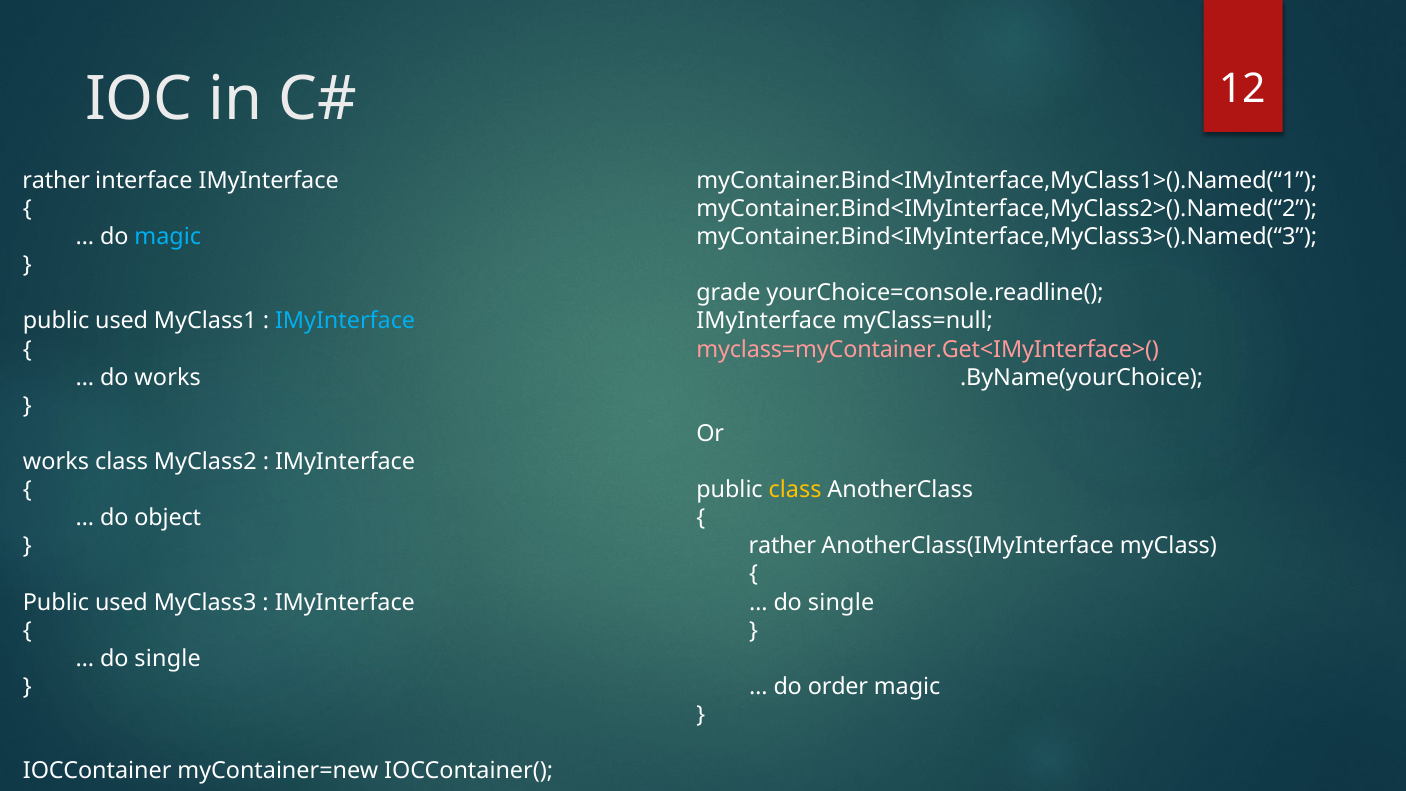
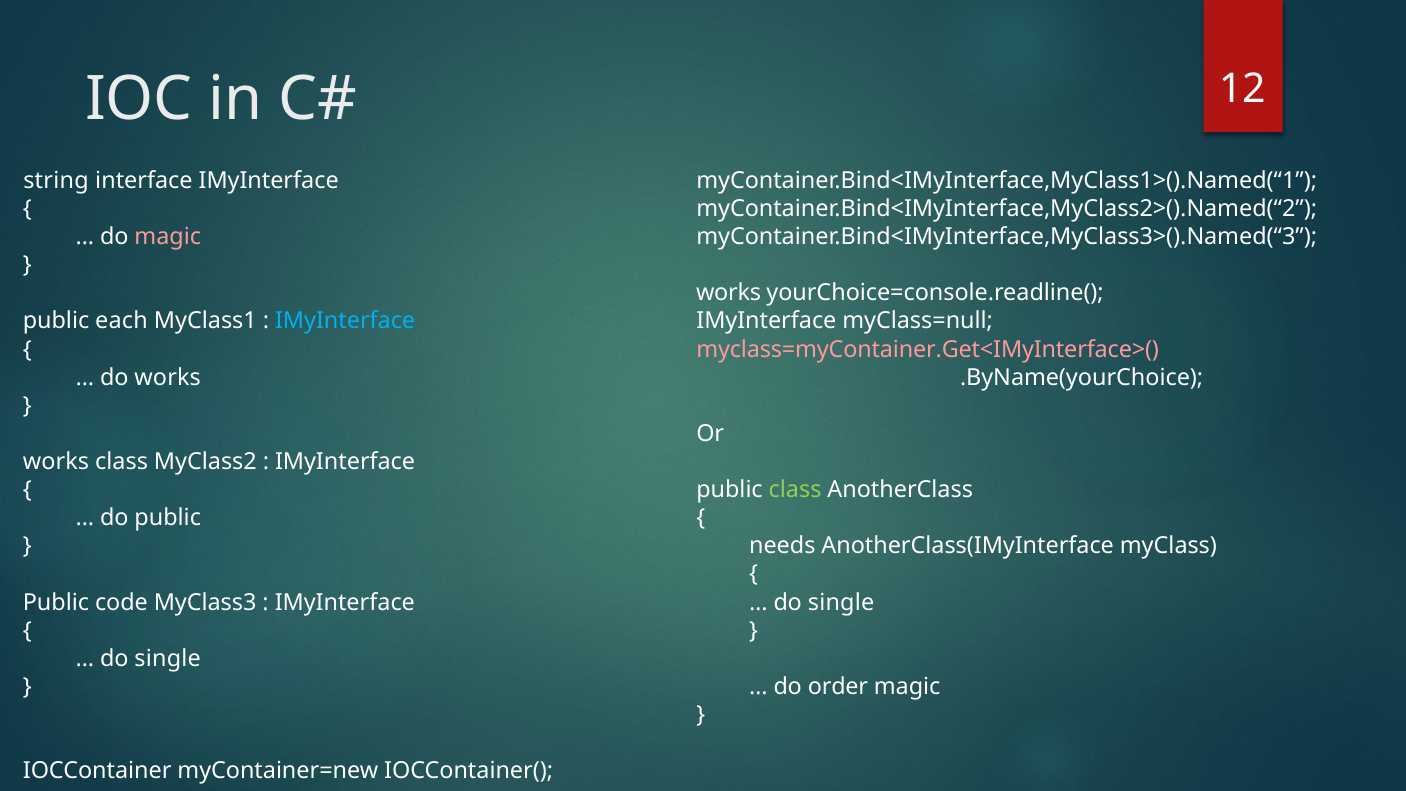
rather: rather -> string (56, 181)
magic colour: light blue -> pink (168, 237)
grade: grade -> works (729, 293)
used: used -> each (122, 321)
class colour: yellow -> light green (795, 490)
do object: object -> public (168, 518)
rather: rather -> needs (782, 546)
used: used -> code (121, 602)
